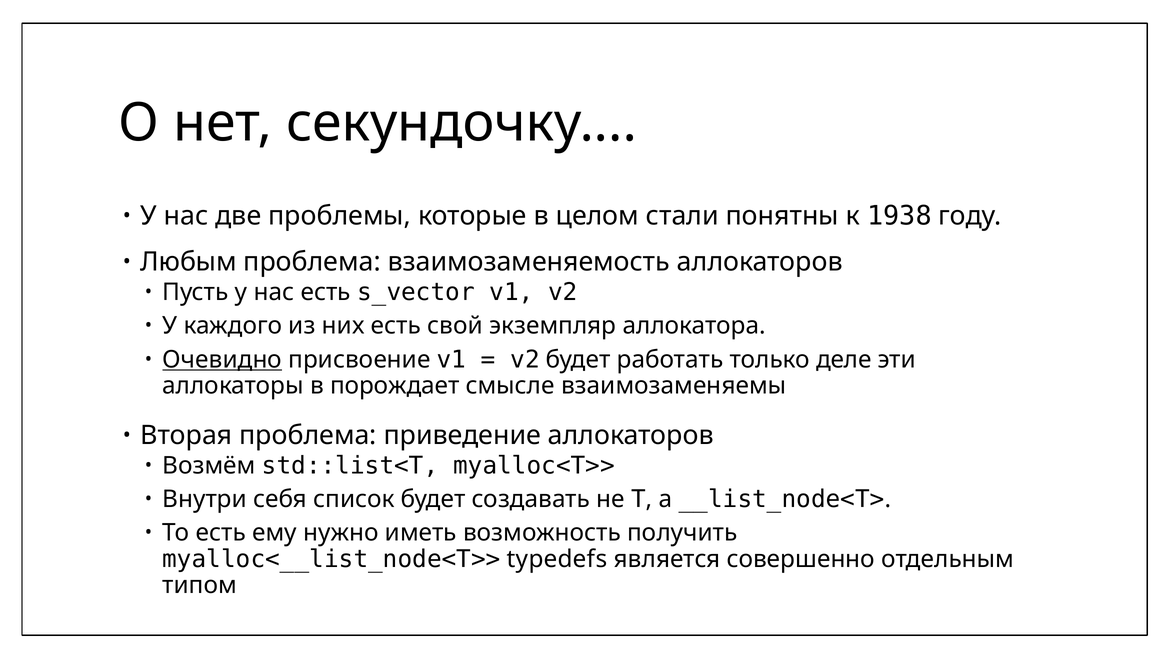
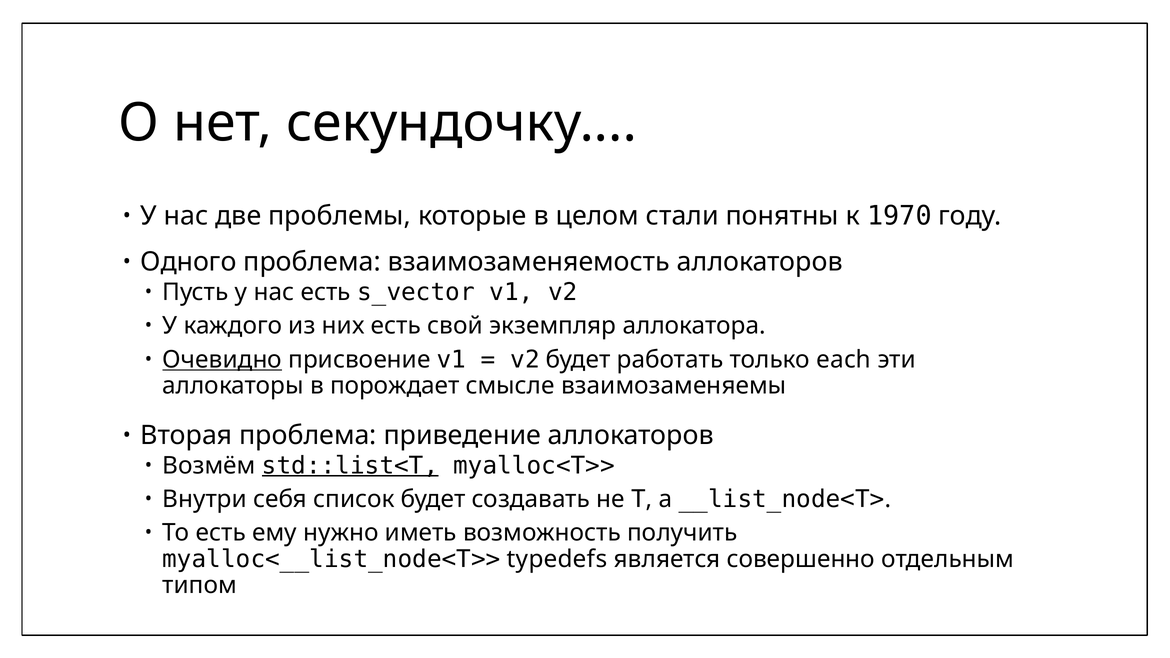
1938: 1938 -> 1970 (899, 216)
Любым: Любым -> Одного (188, 262)
деле: деле -> each (844, 360)
std::list<T underline: none -> present (350, 466)
